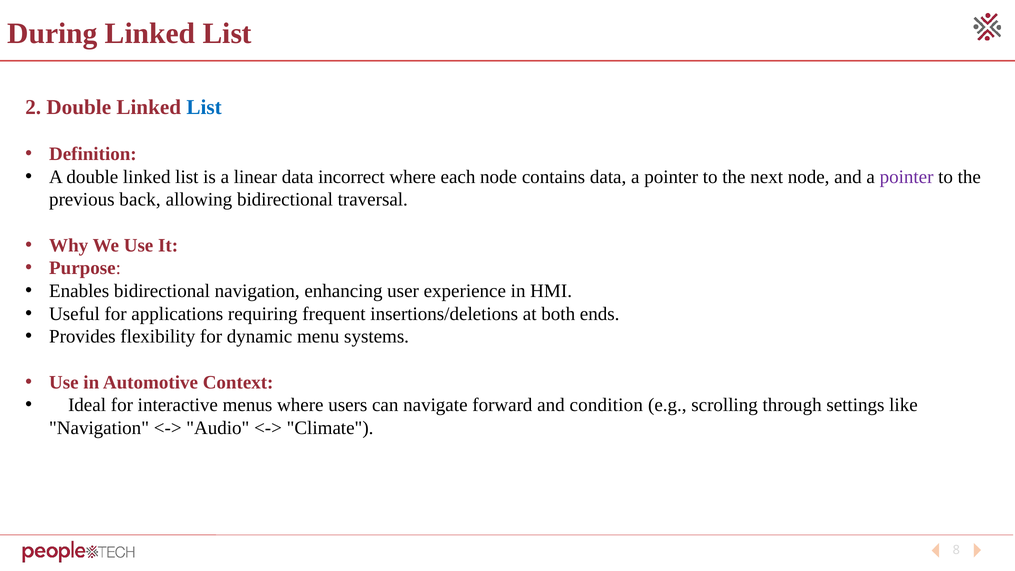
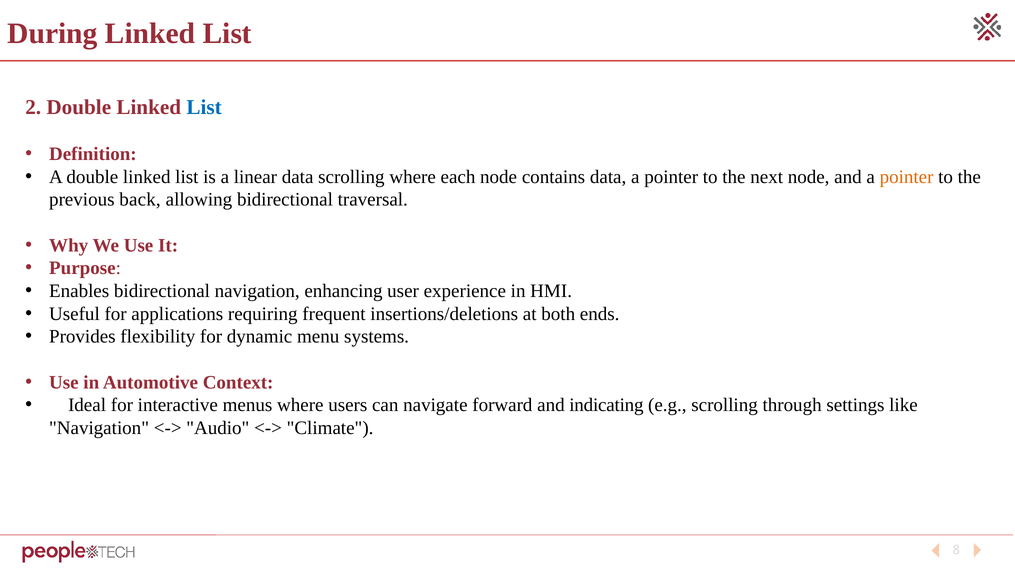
data incorrect: incorrect -> scrolling (351, 177)
pointer colour: purple -> orange (907, 177)
condition: condition -> indicating (606, 405)
